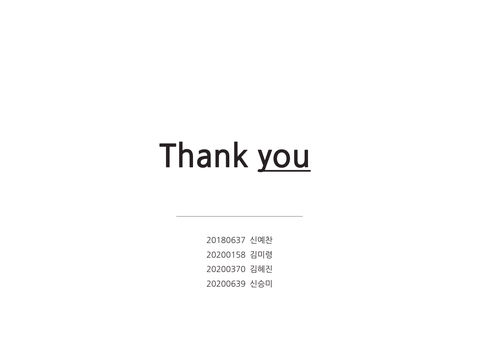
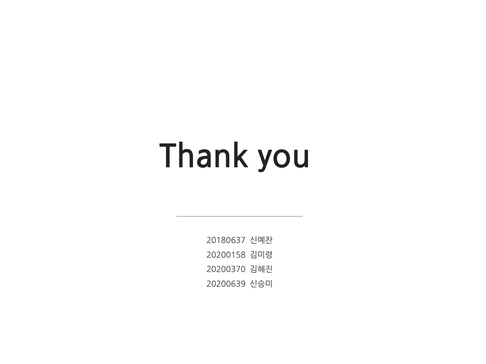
you underline: present -> none (284, 157)
